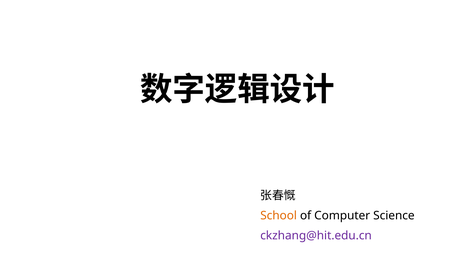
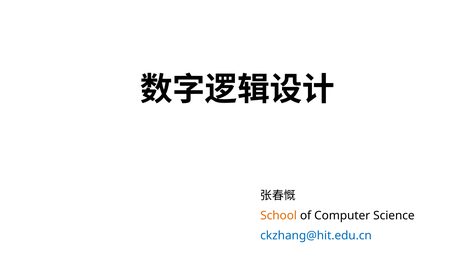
ckzhang@hit.edu.cn colour: purple -> blue (316, 236)
